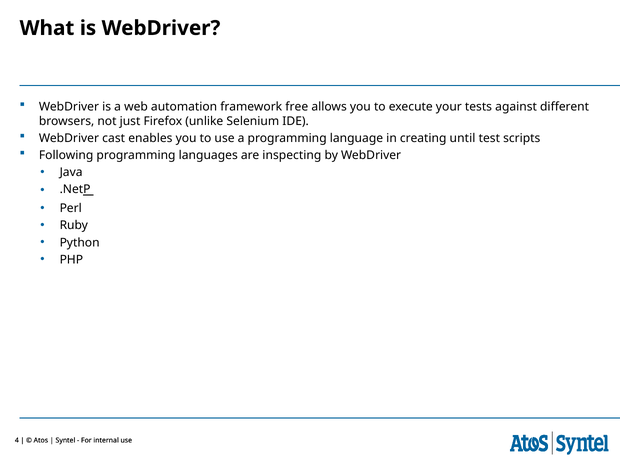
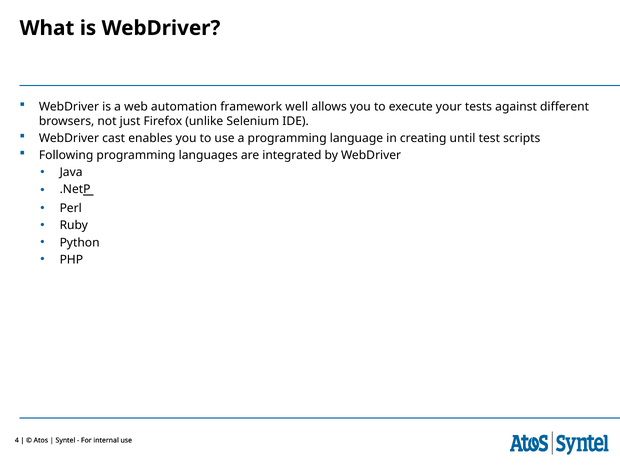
free: free -> well (297, 107)
inspecting: inspecting -> integrated (292, 155)
